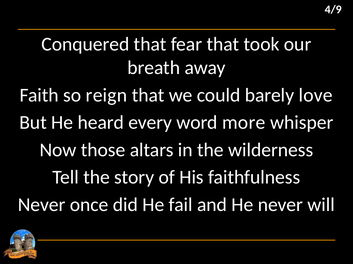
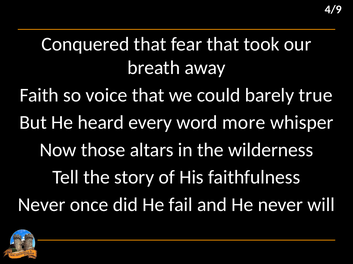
reign: reign -> voice (106, 95)
love: love -> true (316, 95)
